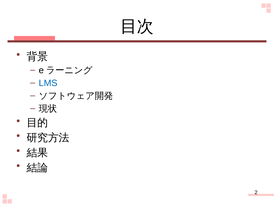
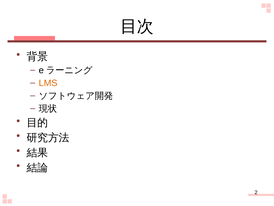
LMS colour: blue -> orange (48, 83)
